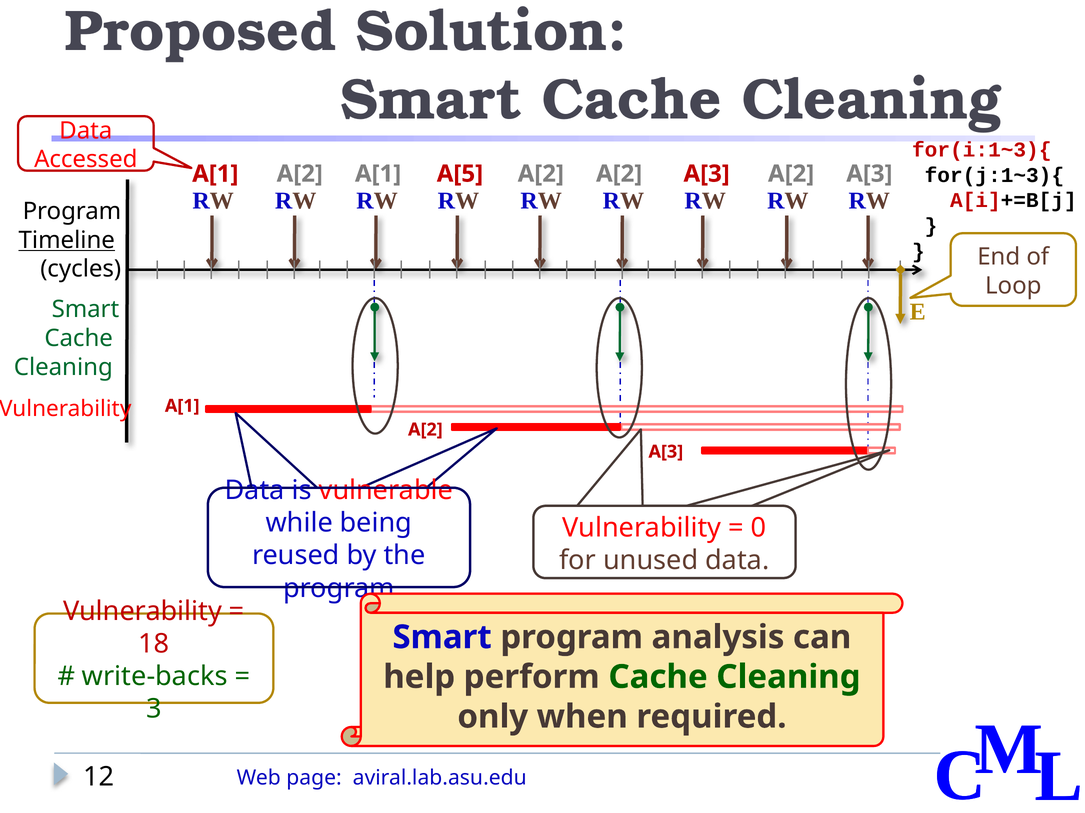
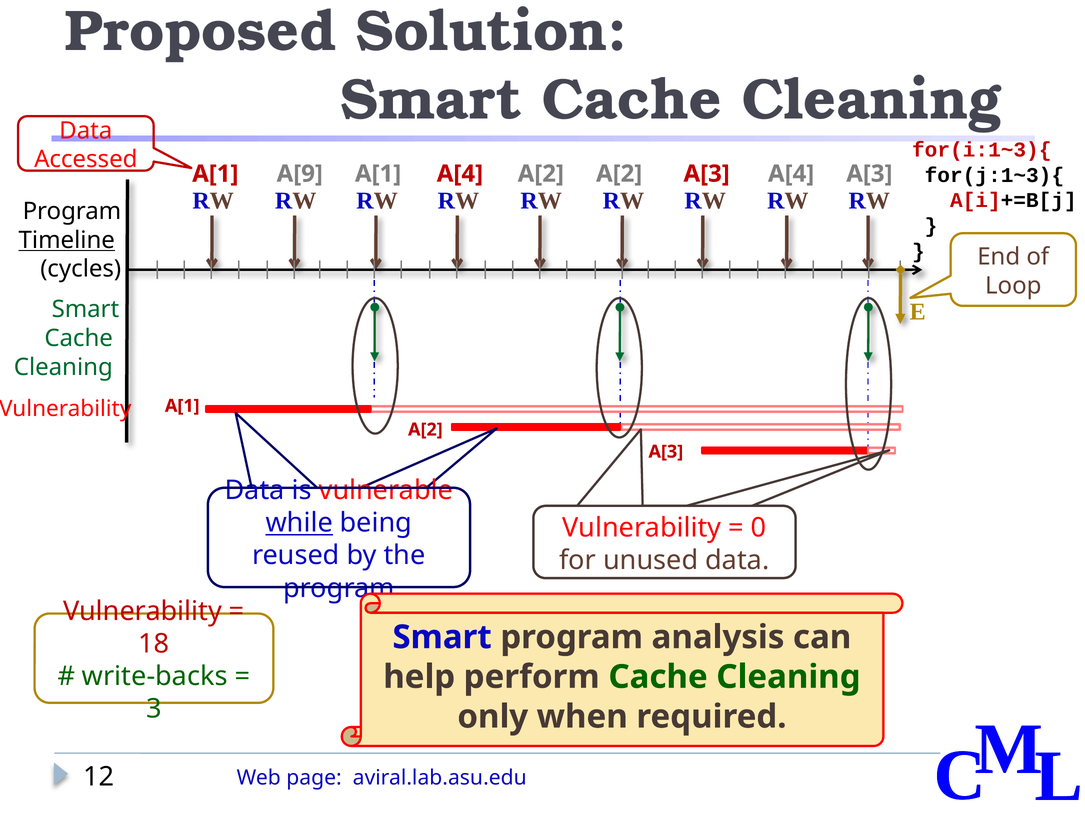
A[2: A[2 -> A[9 (300, 174)
A[5: A[5 -> A[4 (460, 174)
A[2 A[2 A[2: A[2 -> A[4 (791, 174)
while underline: none -> present (299, 524)
